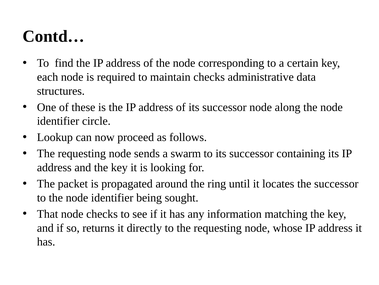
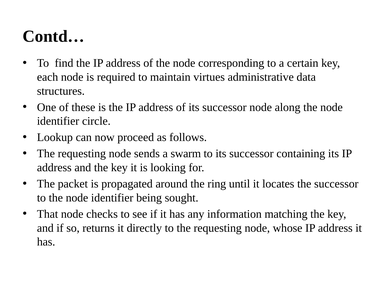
maintain checks: checks -> virtues (209, 77)
